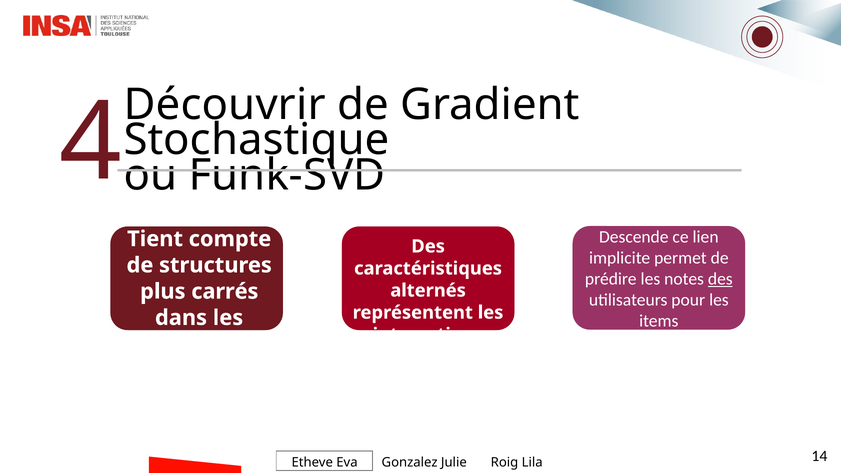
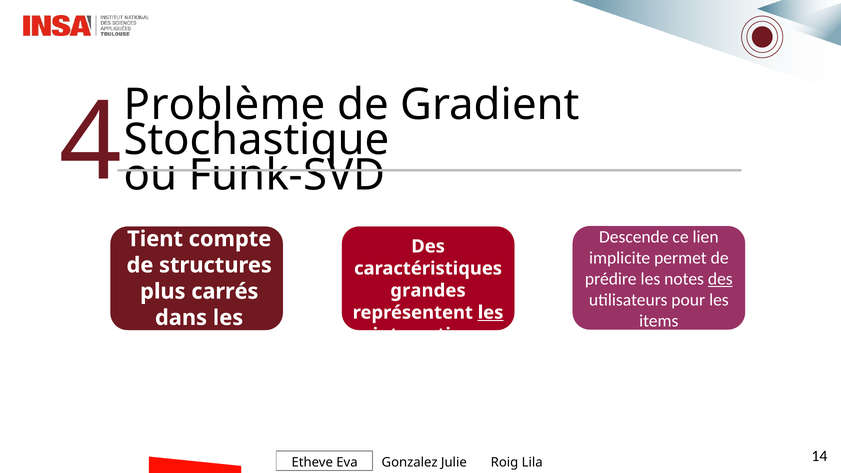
Découvrir: Découvrir -> Problème (225, 105)
alternés: alternés -> grandes (428, 291)
les underline: none -> present (491, 313)
